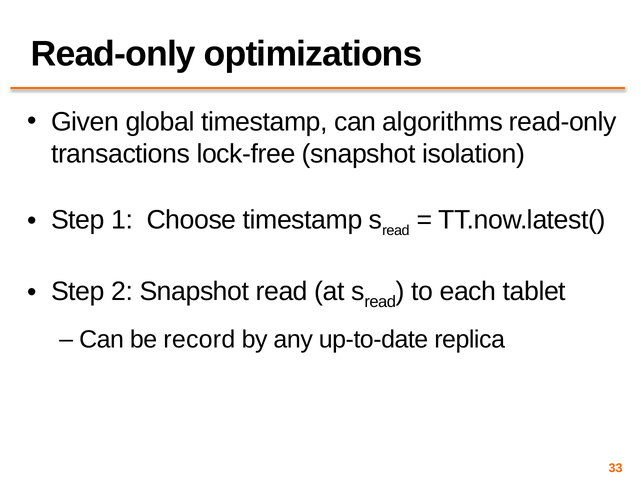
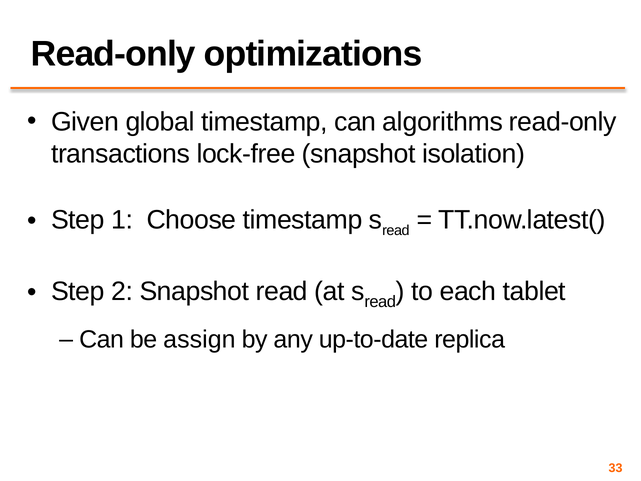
record: record -> assign (199, 339)
